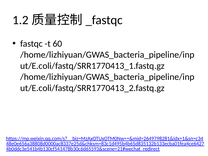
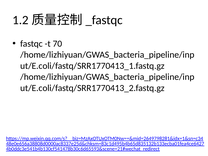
60: 60 -> 70 (57, 44)
